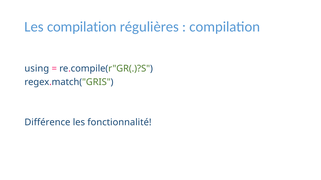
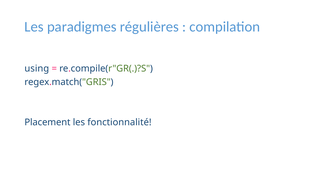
Les compilation: compilation -> paradigmes (82, 27)
Différence: Différence -> Placement (47, 123)
